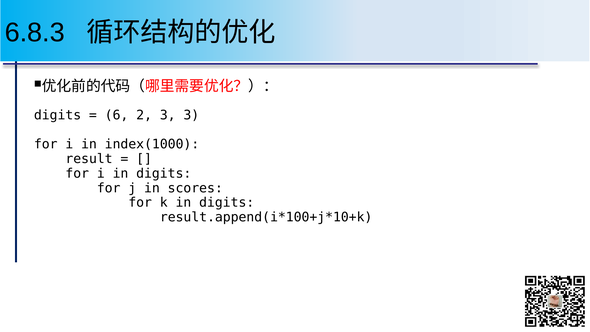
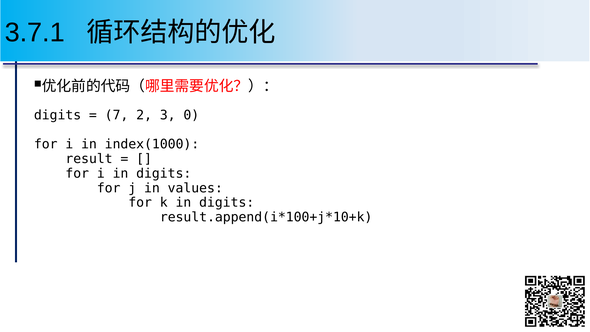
6.8.3: 6.8.3 -> 3.7.1 (35, 33)
6: 6 -> 7 (117, 115)
3 3: 3 -> 0 (191, 115)
scores: scores -> values (195, 188)
